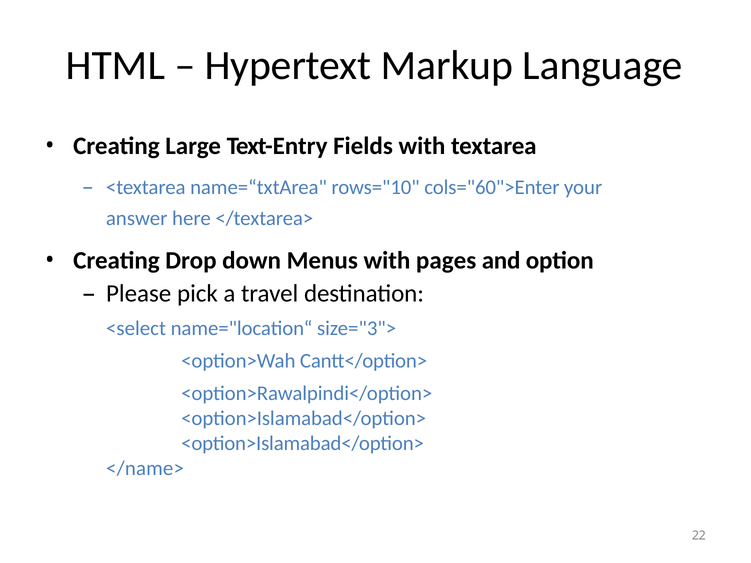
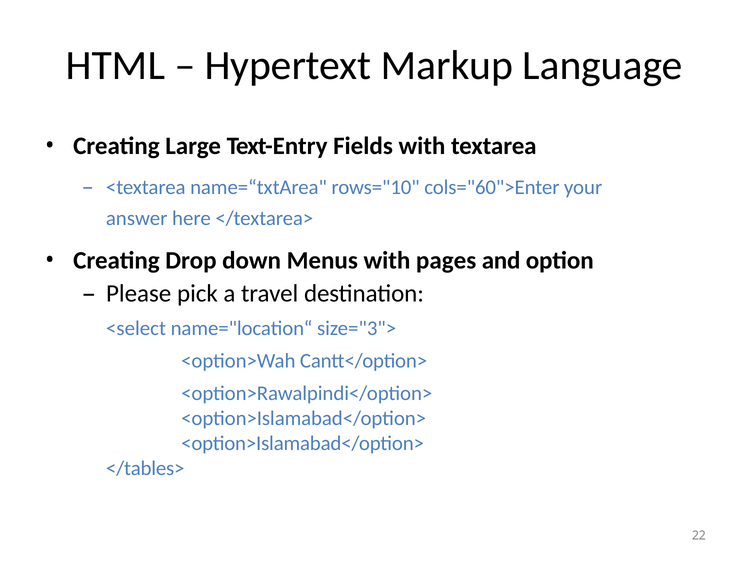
</name>: </name> -> </tables> (145, 469)
